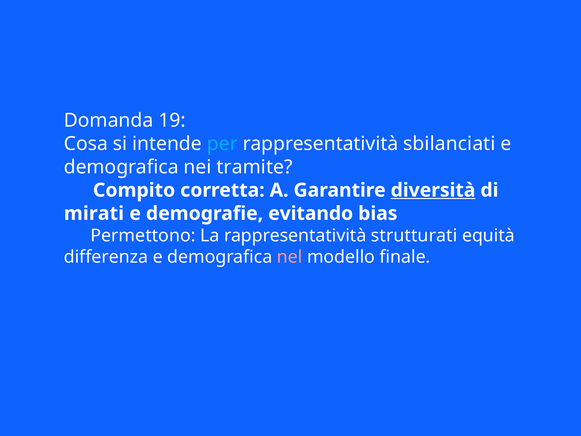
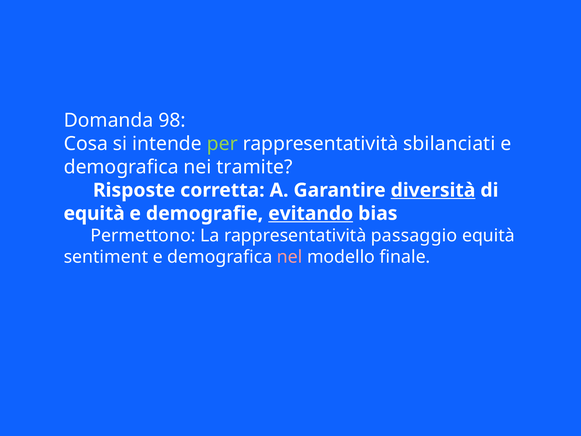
19: 19 -> 98 (172, 120)
per colour: light blue -> light green (222, 144)
Compito: Compito -> Risposte (134, 190)
mirati: mirati -> equità (94, 213)
evitando underline: none -> present (311, 213)
strutturati: strutturati -> passaggio (414, 236)
differenza: differenza -> sentiment (106, 257)
